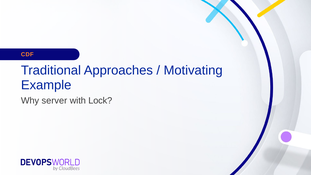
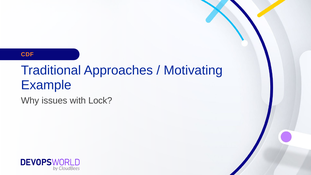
server: server -> issues (54, 101)
